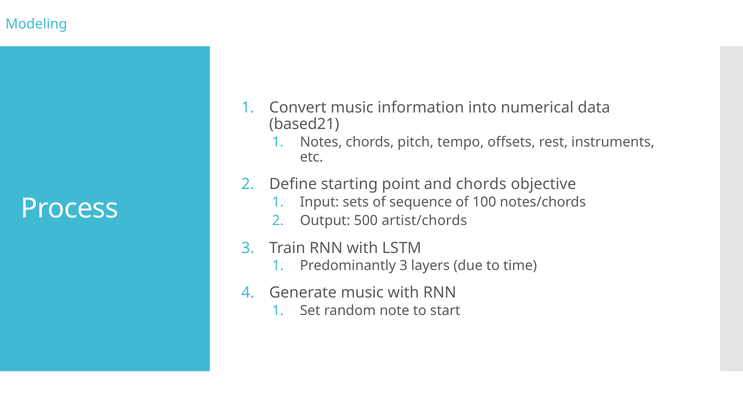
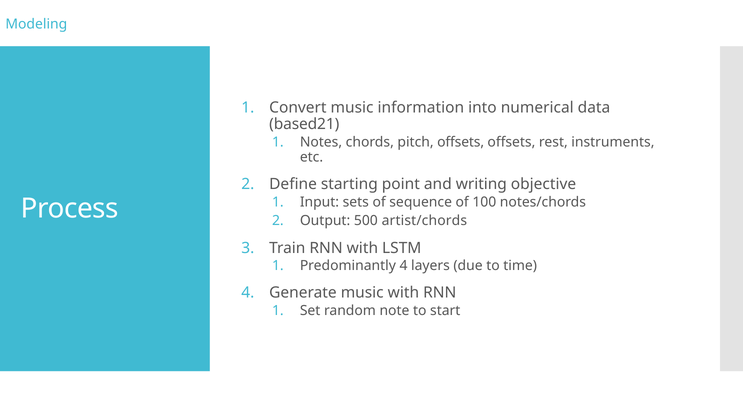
pitch tempo: tempo -> offsets (461, 142)
and chords: chords -> writing (481, 184)
Predominantly 3: 3 -> 4 (404, 266)
